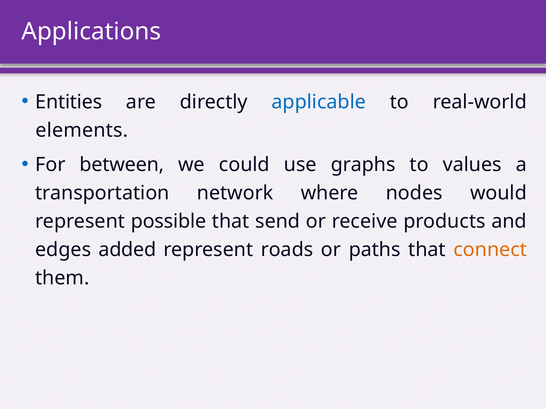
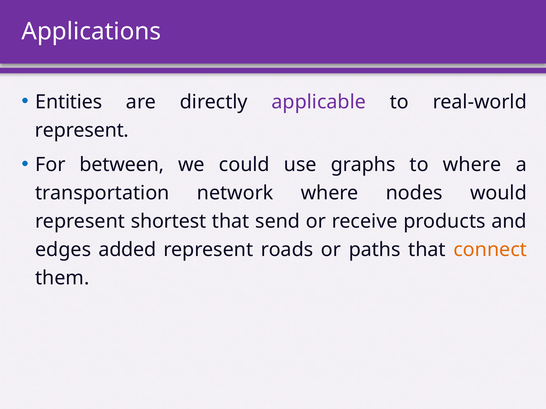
applicable colour: blue -> purple (319, 102)
elements: elements -> represent (82, 130)
to values: values -> where (472, 165)
possible: possible -> shortest (169, 222)
